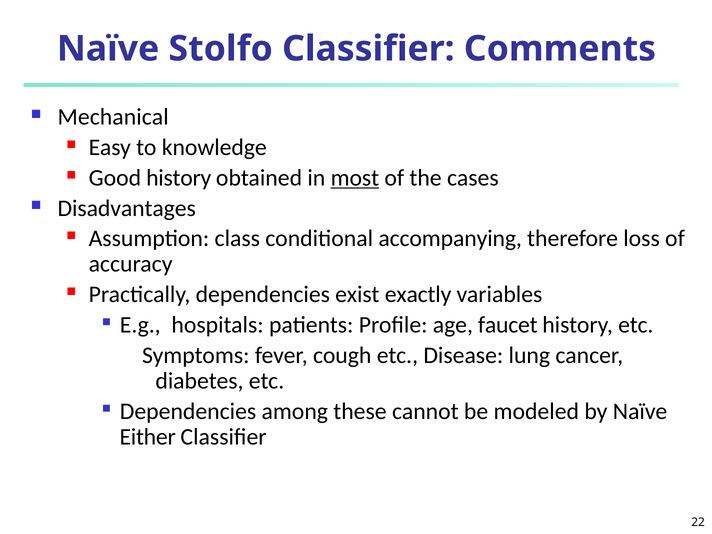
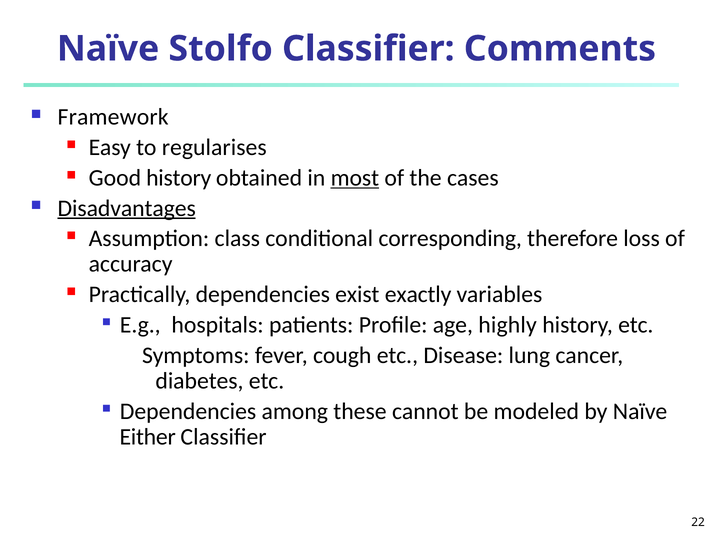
Mechanical: Mechanical -> Framework (113, 117)
knowledge: knowledge -> regularises (214, 147)
Disadvantages underline: none -> present (127, 208)
accompanying: accompanying -> corresponding (450, 239)
faucet: faucet -> highly (508, 325)
